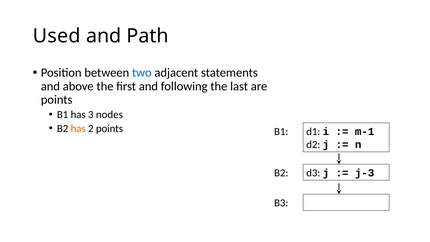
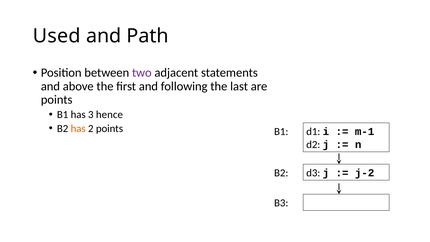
two colour: blue -> purple (142, 73)
nodes: nodes -> hence (109, 115)
j-3: j-3 -> j-2 (365, 173)
